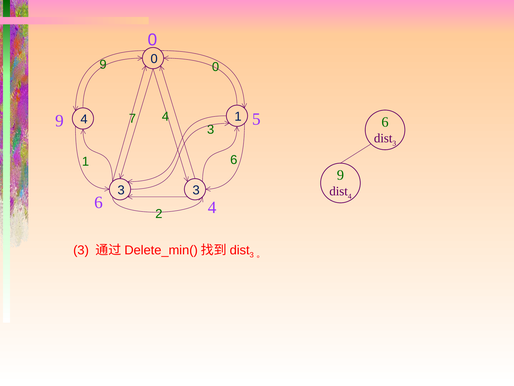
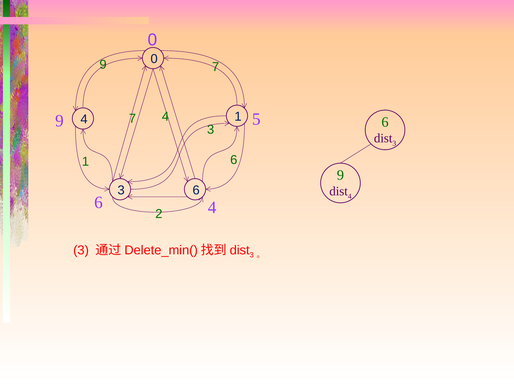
9 0: 0 -> 7 (216, 67)
3: 3 -> 6 (196, 190)
